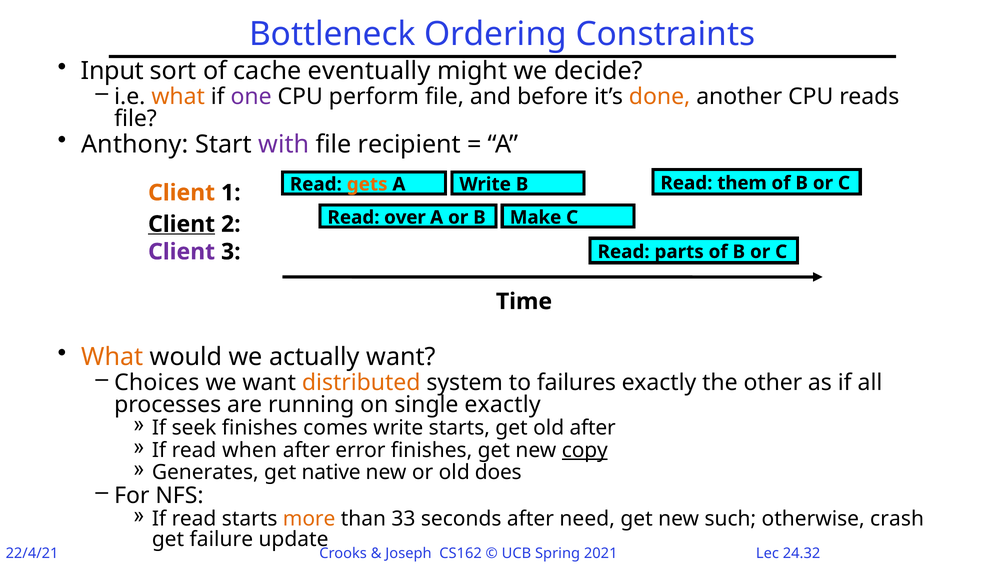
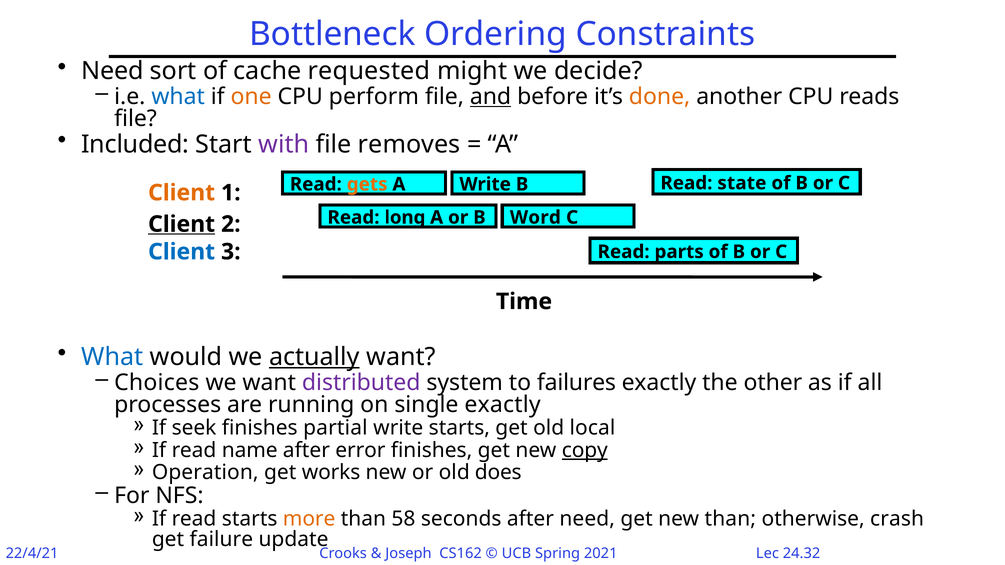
Input: Input -> Need (112, 71)
eventually: eventually -> requested (369, 71)
what colour: orange -> blue (178, 97)
one colour: purple -> orange (251, 97)
and underline: none -> present (491, 97)
Anthony: Anthony -> Included (135, 144)
recipient: recipient -> removes (409, 144)
them: them -> state (742, 183)
over: over -> long (405, 218)
Make: Make -> Word (535, 218)
Client colour: purple -> blue (182, 252)
What colour: orange -> blue (112, 357)
actually underline: none -> present (314, 357)
distributed colour: orange -> purple (361, 383)
comes: comes -> partial (335, 428)
old after: after -> local (592, 428)
when: when -> name (250, 450)
Generates: Generates -> Operation (205, 473)
native: native -> works (331, 473)
33: 33 -> 58 (403, 519)
new such: such -> than (730, 519)
